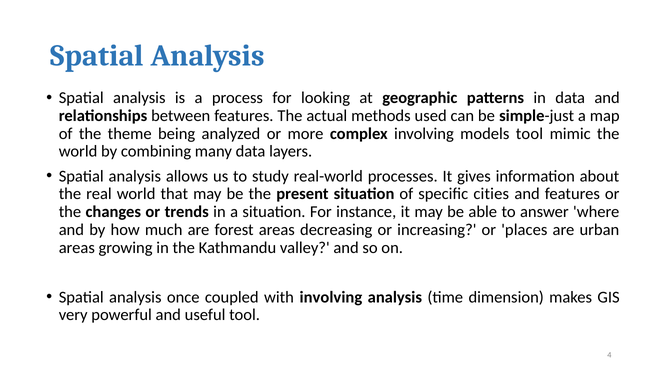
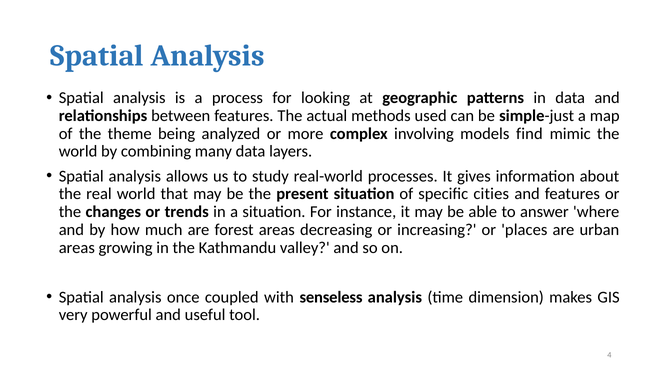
models tool: tool -> find (529, 134)
with involving: involving -> senseless (331, 297)
